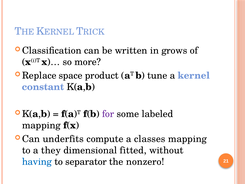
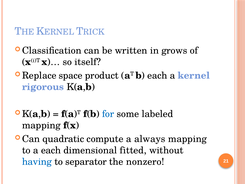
more: more -> itself (88, 62)
b tune: tune -> each (157, 75)
constant: constant -> rigorous (43, 87)
for colour: purple -> blue (108, 114)
underfits: underfits -> quadratic (63, 139)
classes: classes -> always (150, 139)
a they: they -> each (51, 150)
